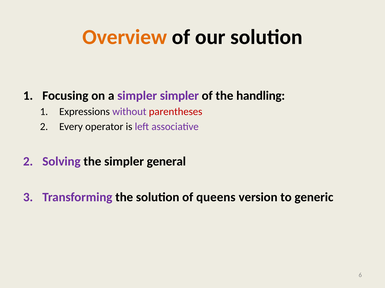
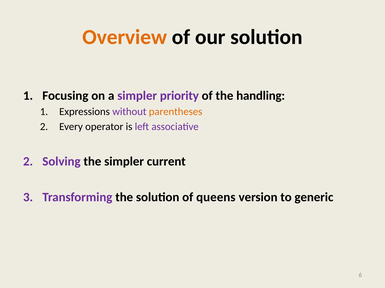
simpler simpler: simpler -> priority (179, 96)
parentheses colour: red -> orange (176, 112)
general: general -> current (166, 162)
